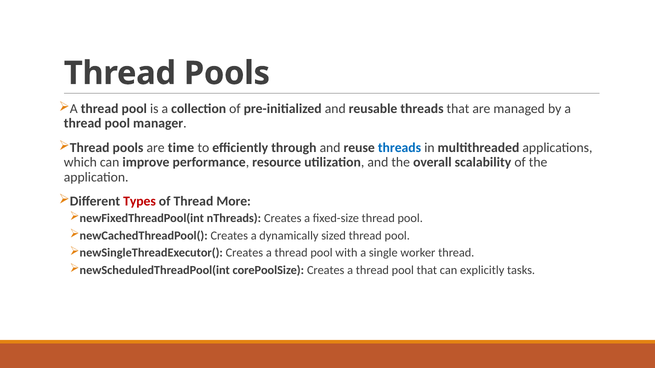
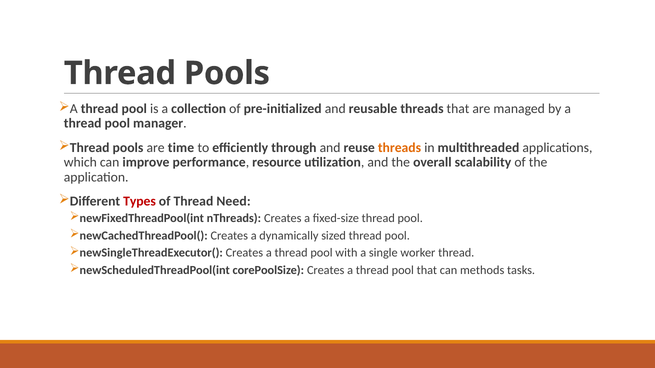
threads colour: blue -> orange (399, 148)
More: More -> Need (234, 202)
explicitly: explicitly -> methods (482, 271)
